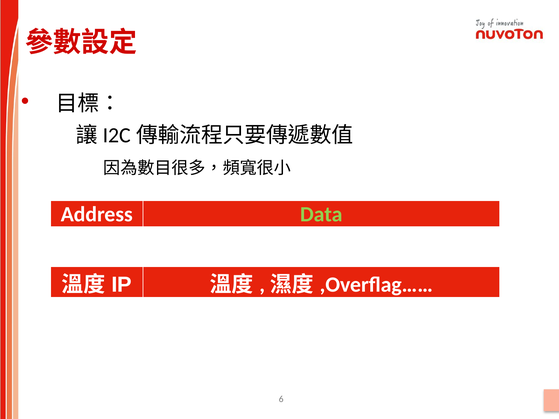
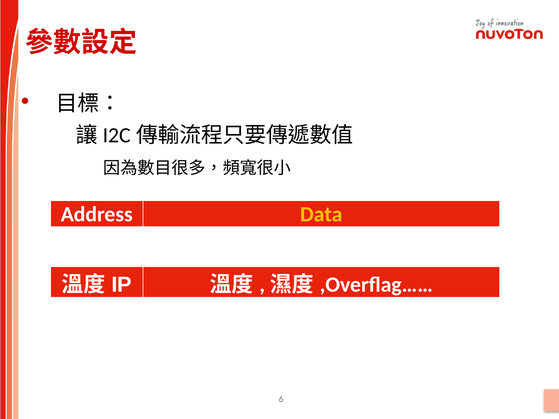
Data colour: light green -> yellow (321, 214)
